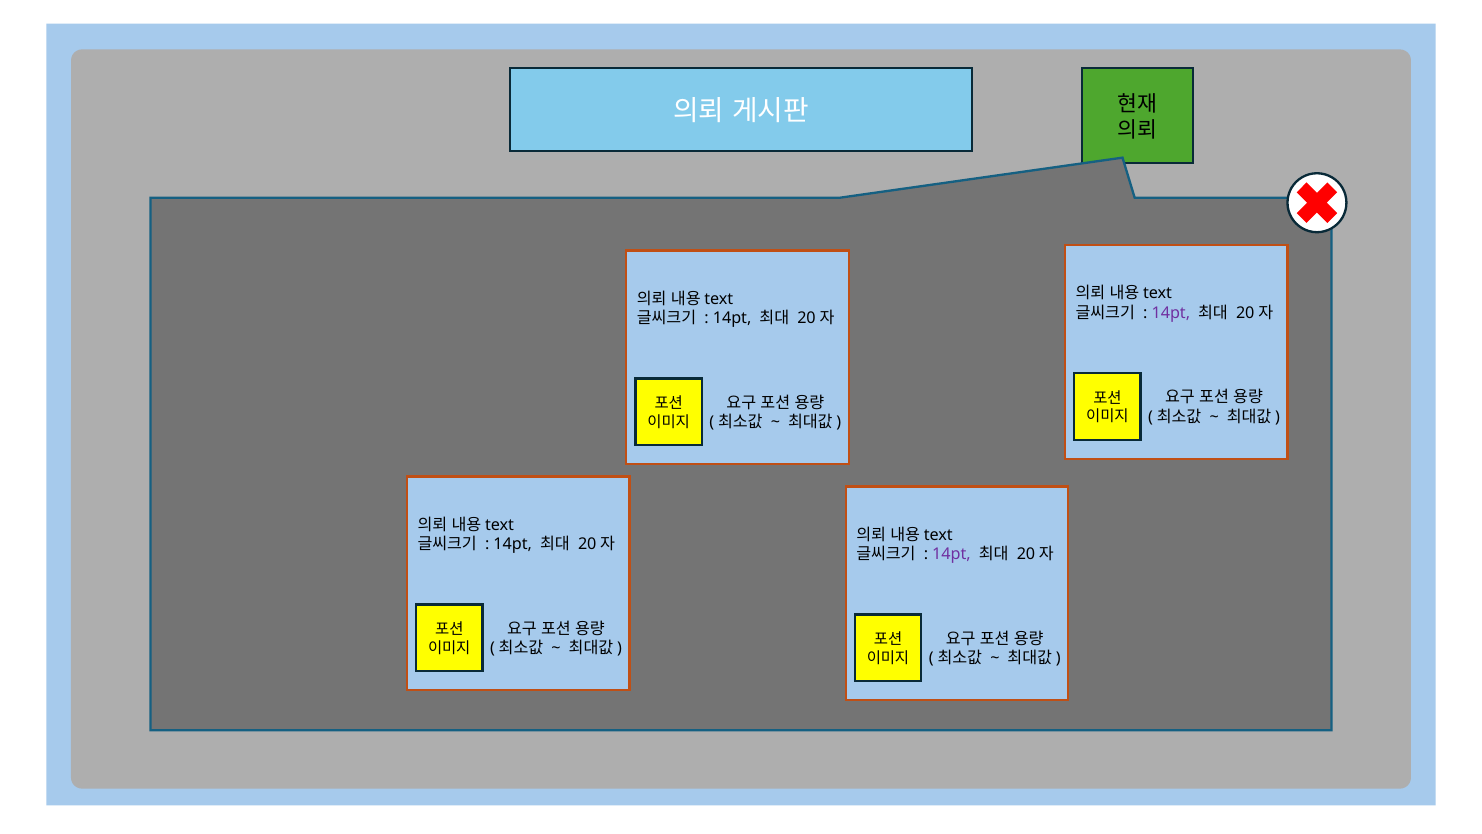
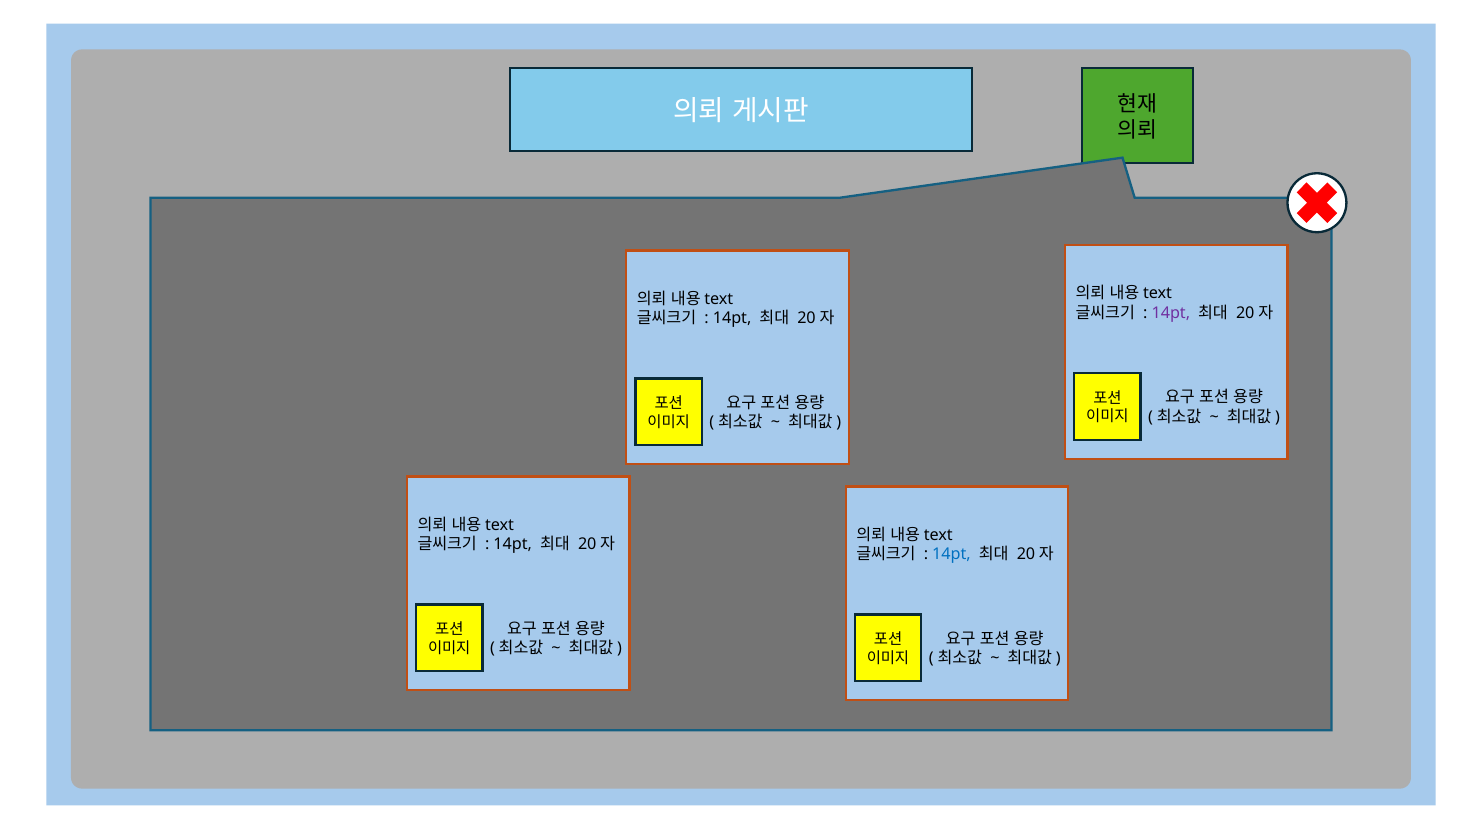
14pt colour: purple -> blue (951, 554)
